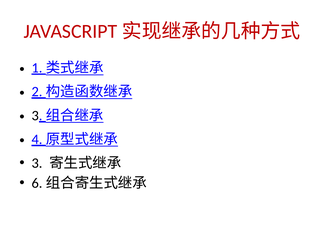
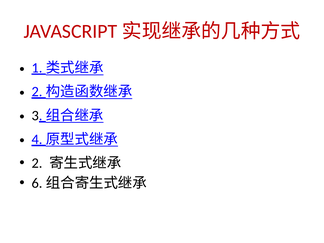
3: 3 -> 2 (37, 163)
